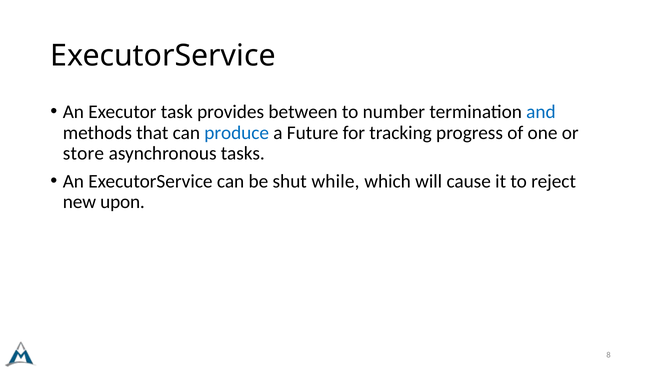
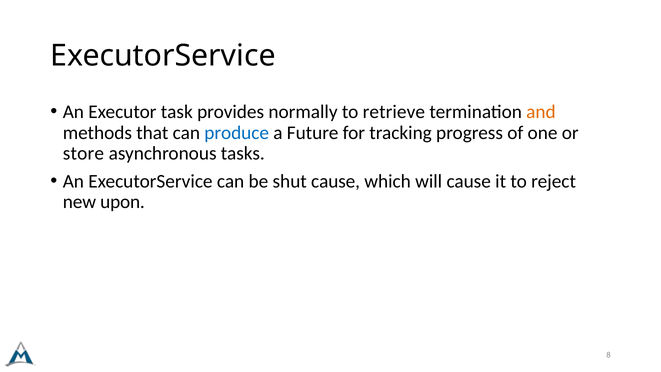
between: between -> normally (303, 112)
number: number -> retrieve (394, 112)
and colour: blue -> orange (541, 112)
shut while: while -> cause (336, 181)
